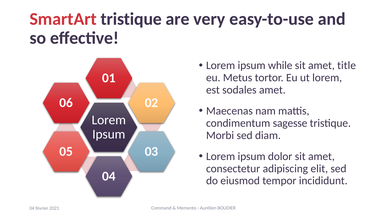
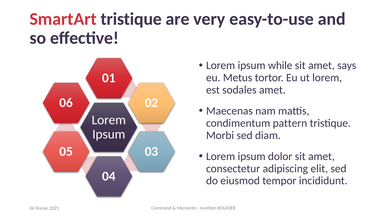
title: title -> says (347, 65)
sagesse: sagesse -> pattern (290, 123)
